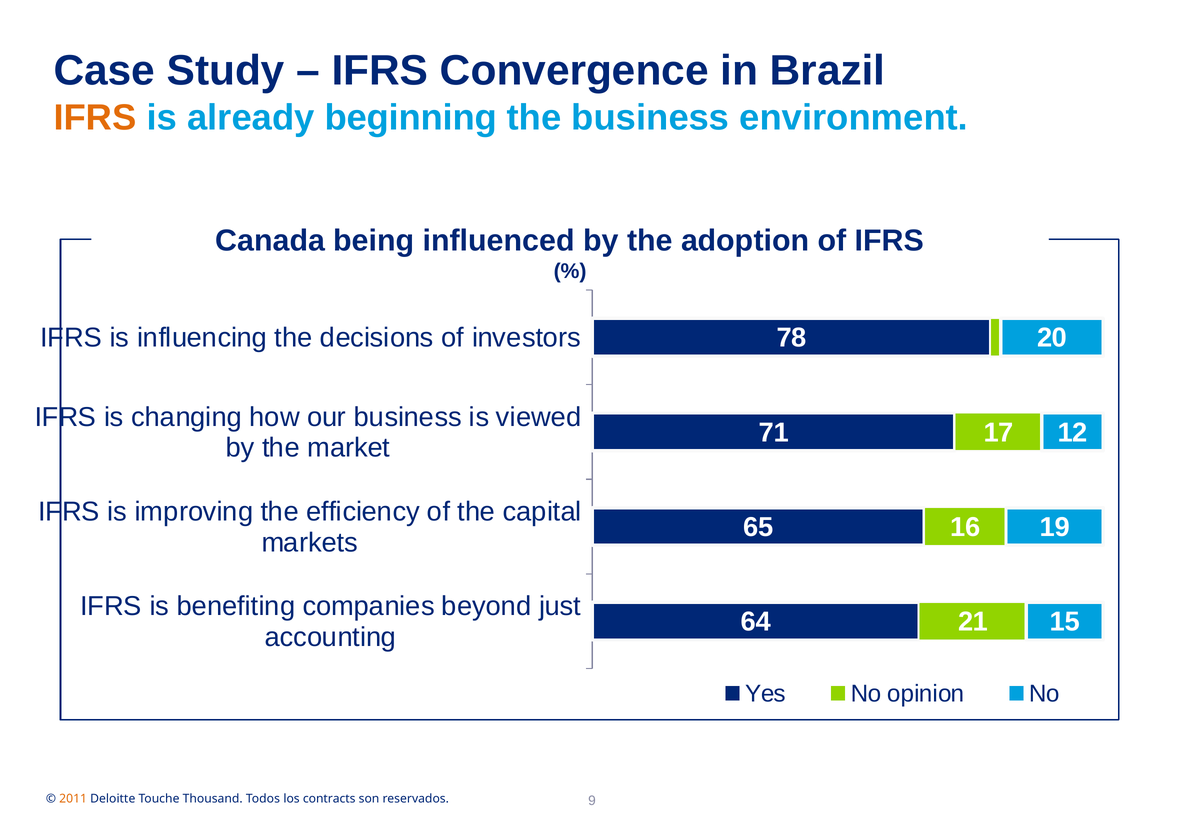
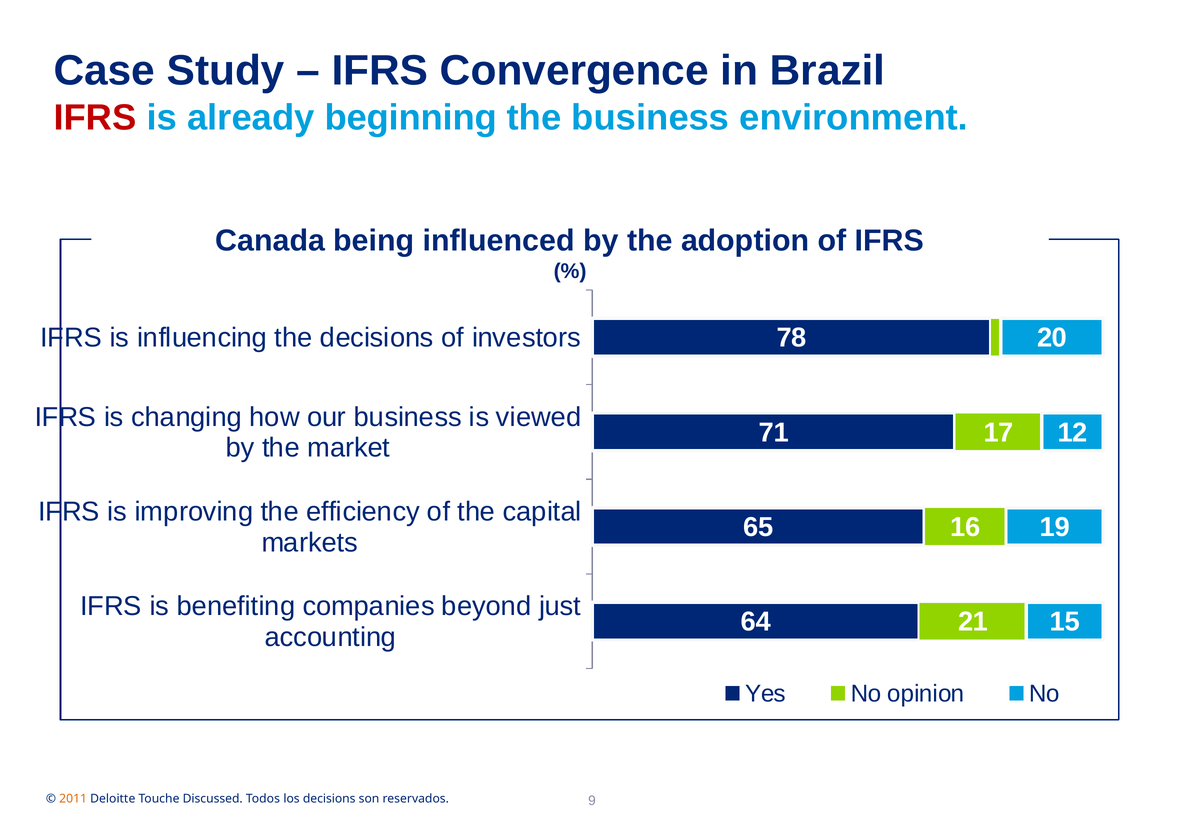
IFRS colour: orange -> red (95, 118)
Thousand: Thousand -> Discussed (213, 798)
los contracts: contracts -> decisions (329, 798)
